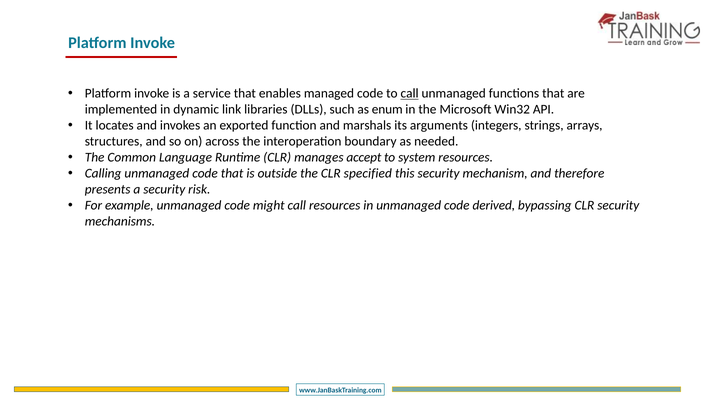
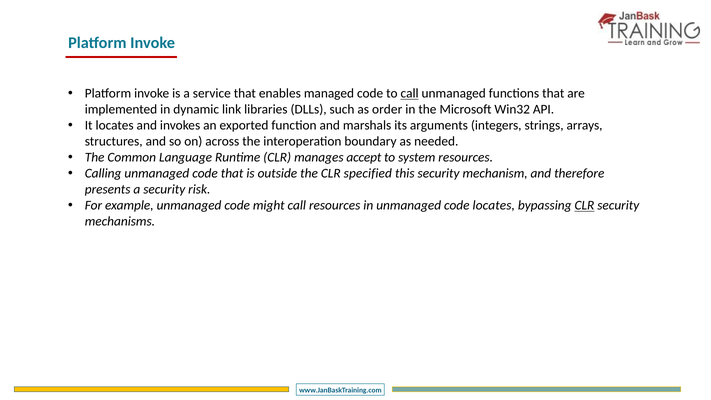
enum: enum -> order (387, 109)
code derived: derived -> locates (494, 205)
CLR underline: none -> present (584, 205)
